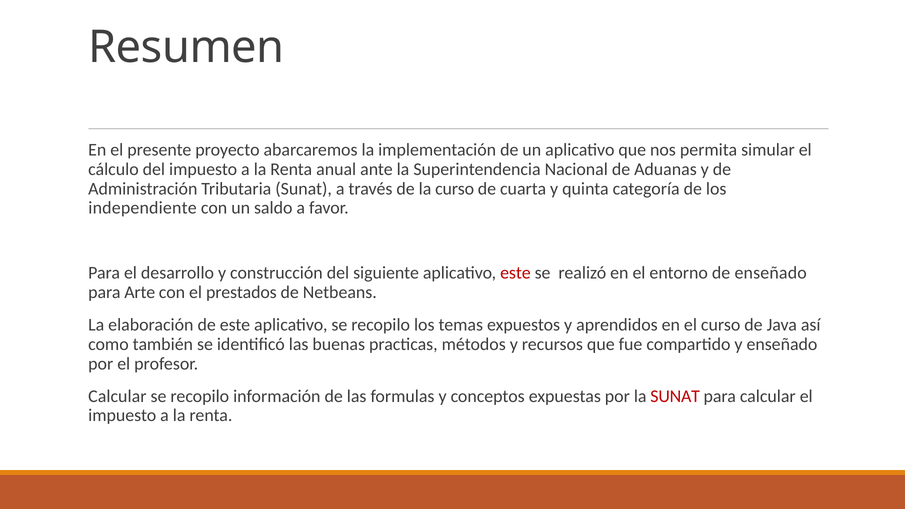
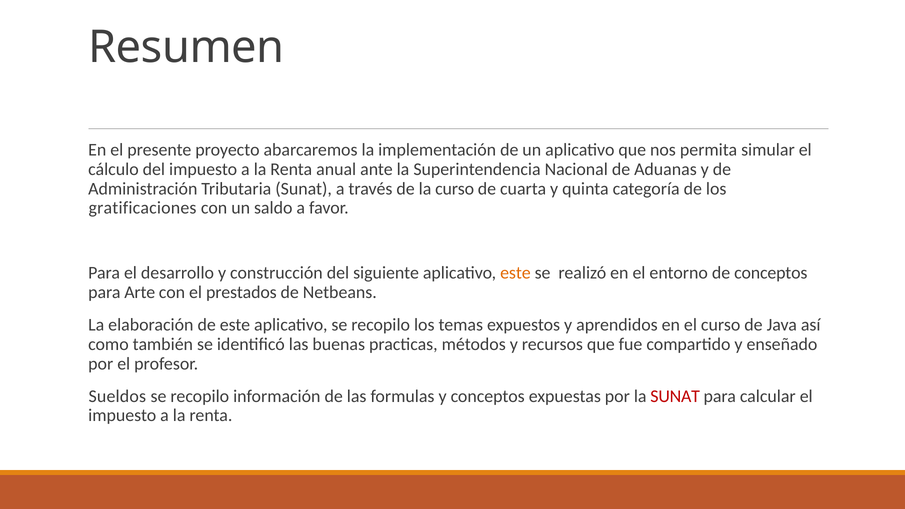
independiente: independiente -> gratificaciones (143, 208)
este colour: red -> orange (515, 273)
de enseñado: enseñado -> conceptos (771, 273)
Calcular: Calcular -> Sueldos (117, 396)
